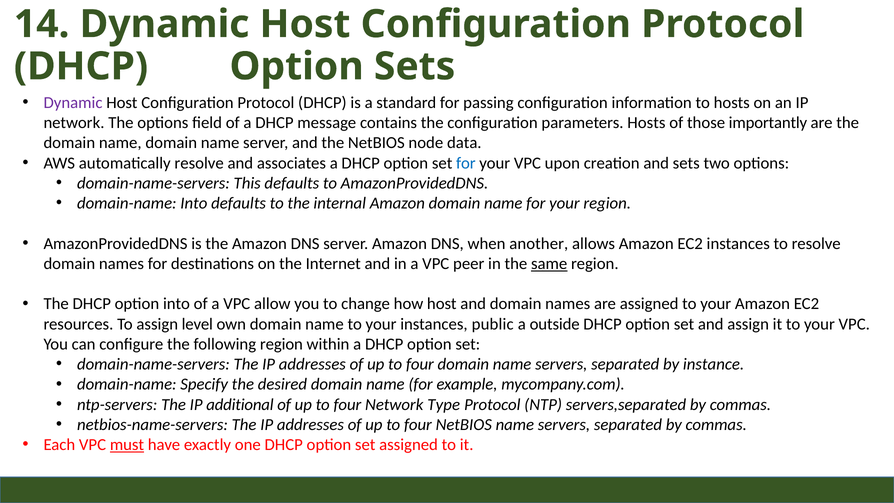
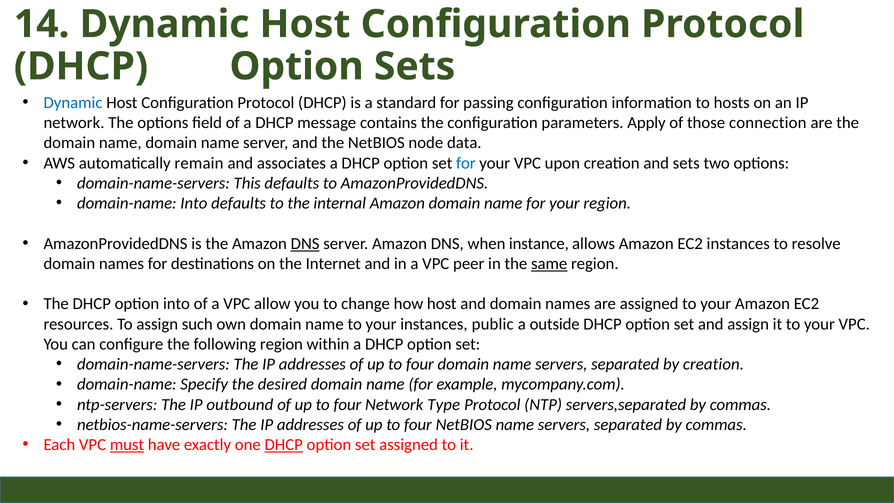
Dynamic colour: purple -> blue (73, 103)
parameters Hosts: Hosts -> Apply (646, 123)
importantly: importantly -> connection (768, 123)
automatically resolve: resolve -> remain (199, 163)
DNS underline: none -> present (305, 244)
another: another -> instance (539, 244)
level: level -> such (197, 324)
by instance: instance -> creation (713, 364)
additional: additional -> outbound (240, 404)
DHCP underline: none -> present (284, 445)
